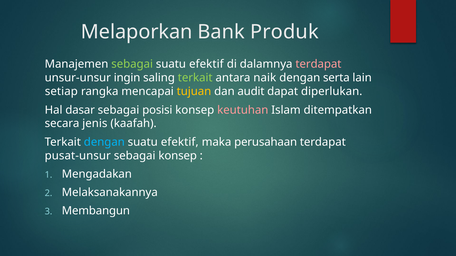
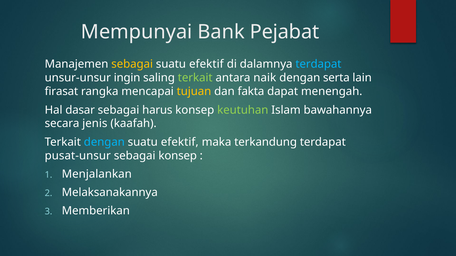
Melaporkan: Melaporkan -> Mempunyai (137, 32)
Produk: Produk -> Pejabat (285, 32)
sebagai colour: light green -> yellow (132, 64)
terdapat colour: pink -> light blue (318, 64)
setiap: setiap -> firasat (61, 92)
audit: audit -> fakta (251, 92)
diperlukan: diperlukan -> menengah (332, 92)
posisi: posisi -> harus (157, 110)
keutuhan colour: pink -> light green (243, 110)
ditempatkan: ditempatkan -> bawahannya (338, 110)
perusahaan: perusahaan -> terkandung (266, 142)
Mengadakan: Mengadakan -> Menjalankan (97, 174)
Membangun: Membangun -> Memberikan (96, 211)
